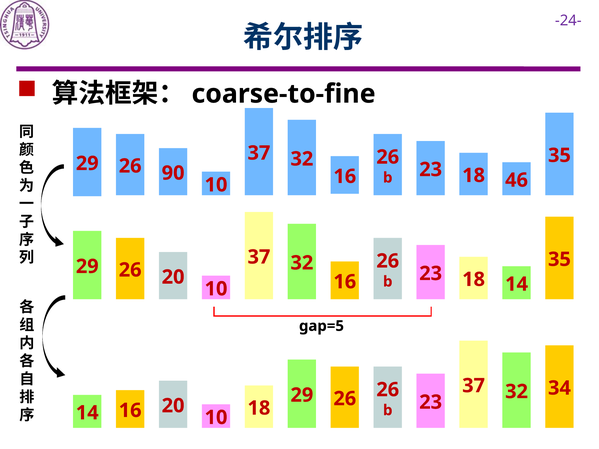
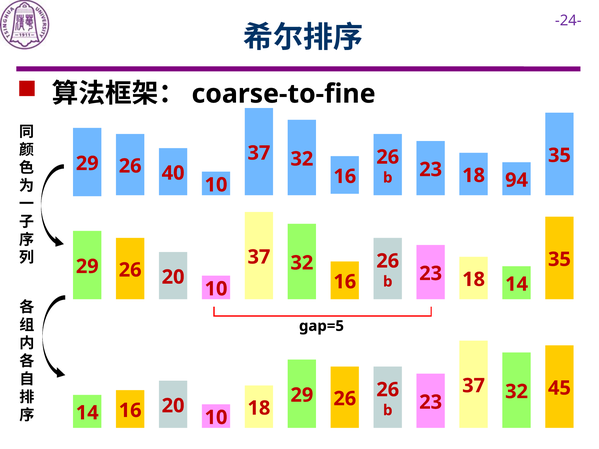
90: 90 -> 40 (173, 173)
46: 46 -> 94 (517, 180)
34: 34 -> 45 (559, 388)
